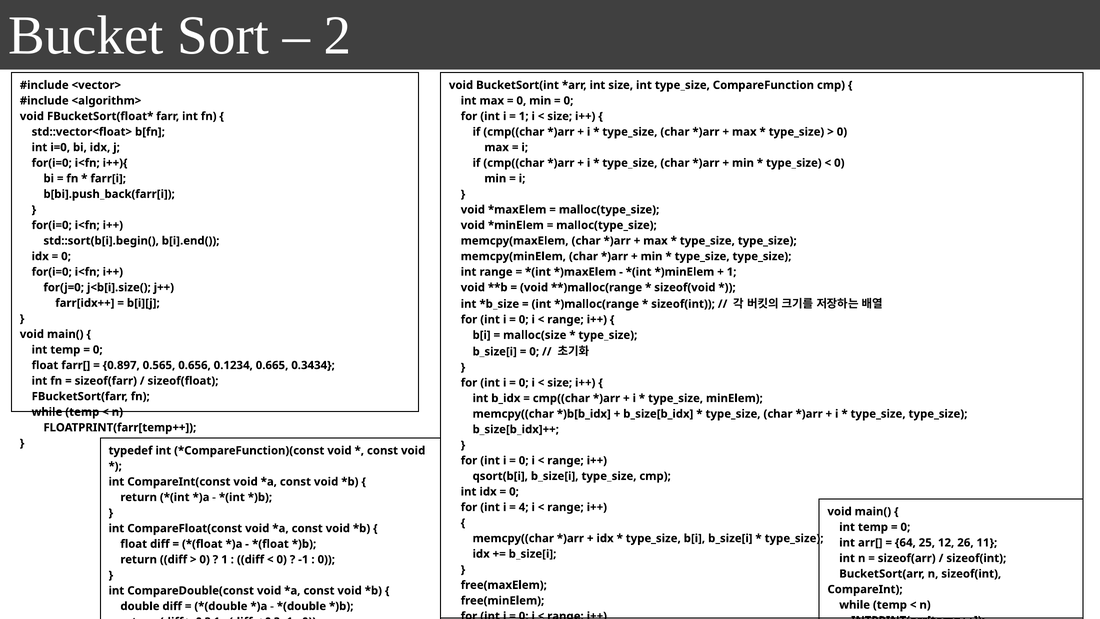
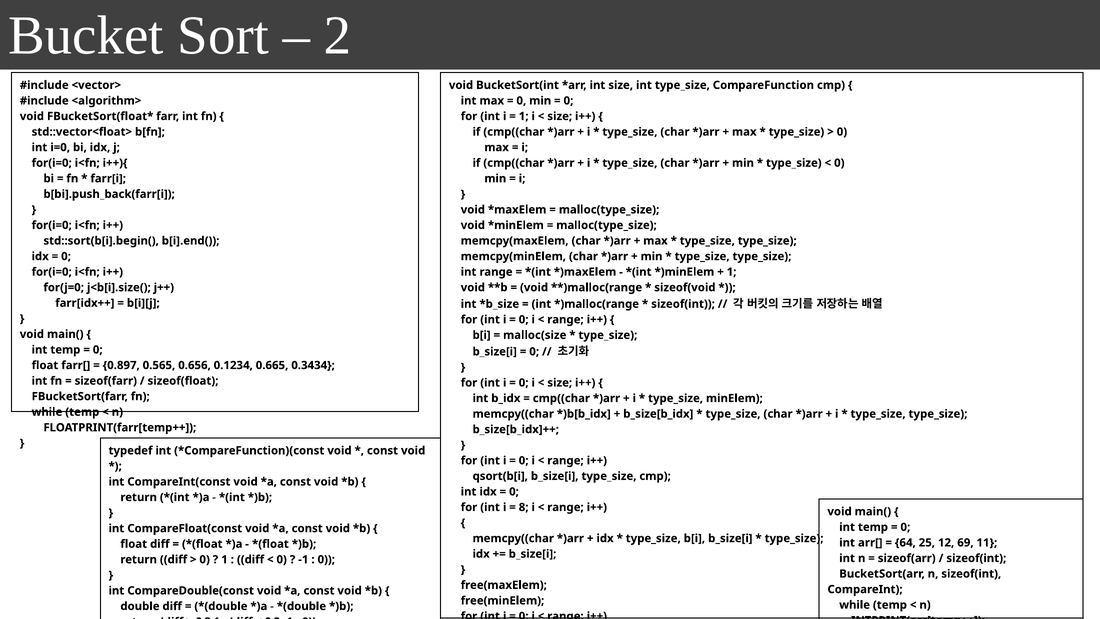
4: 4 -> 8 (524, 507)
26: 26 -> 69 (965, 542)
